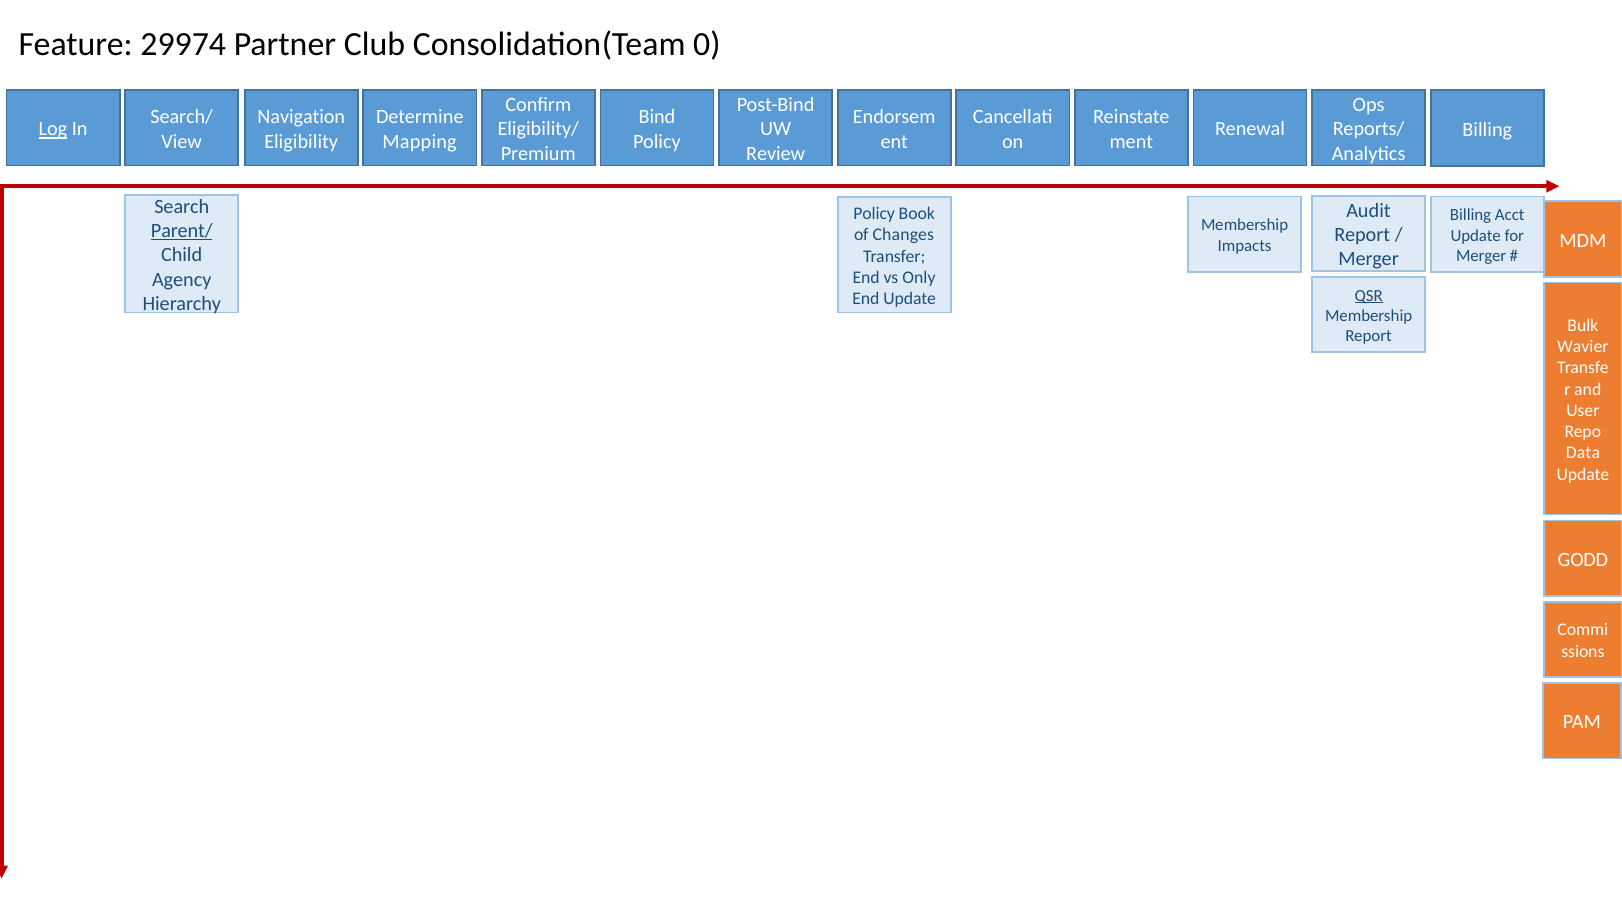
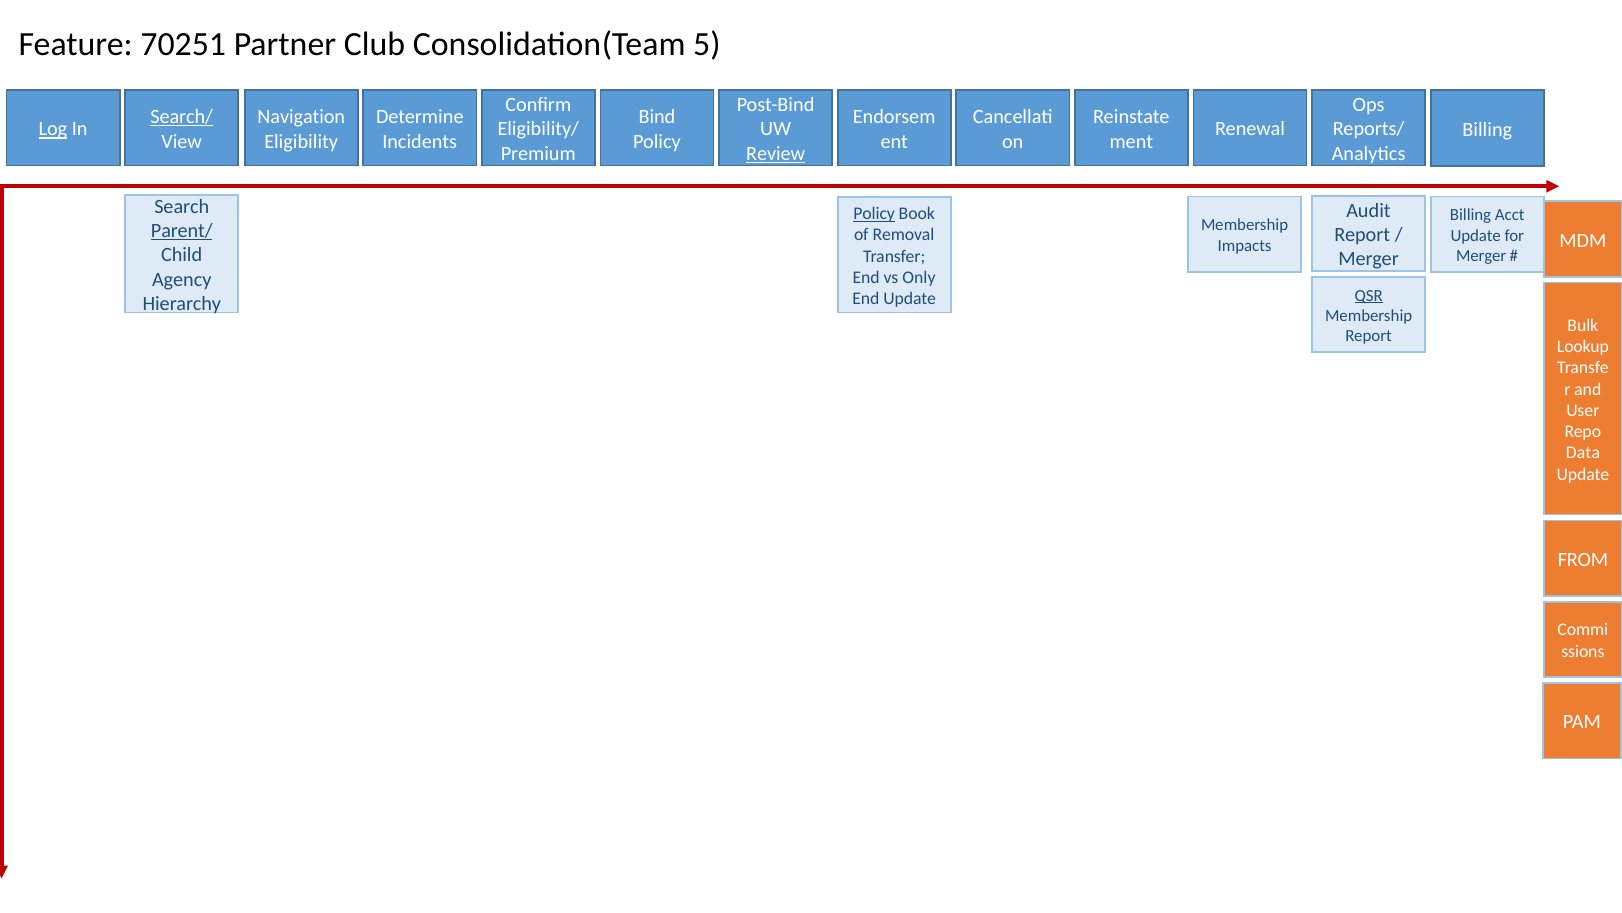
29974: 29974 -> 70251 (183, 45)
0: 0 -> 5 (707, 45)
Search/ underline: none -> present (182, 117)
Mapping: Mapping -> Incidents (420, 141)
Review underline: none -> present (776, 153)
Policy underline: none -> present (874, 213)
Changes: Changes -> Removal (904, 235)
Wavier: Wavier -> Lookup (1583, 346)
GODD: GODD -> FROM (1583, 559)
